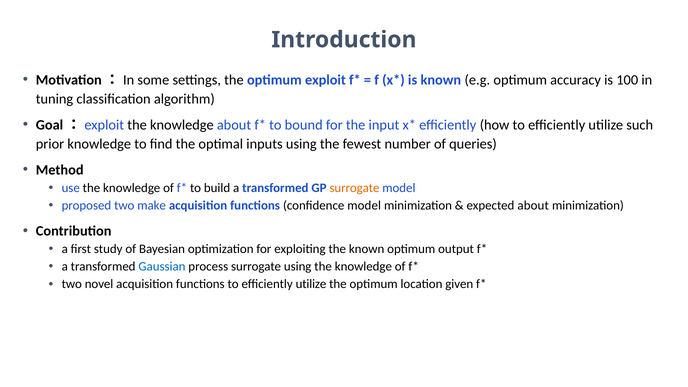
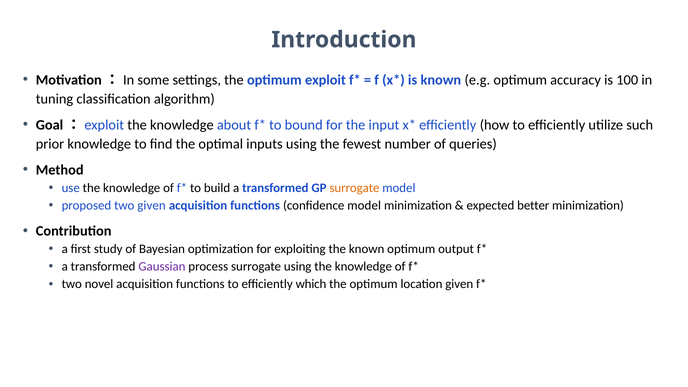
two make: make -> given (152, 206)
expected about: about -> better (533, 206)
Gaussian colour: blue -> purple (162, 267)
functions to efficiently utilize: utilize -> which (311, 284)
